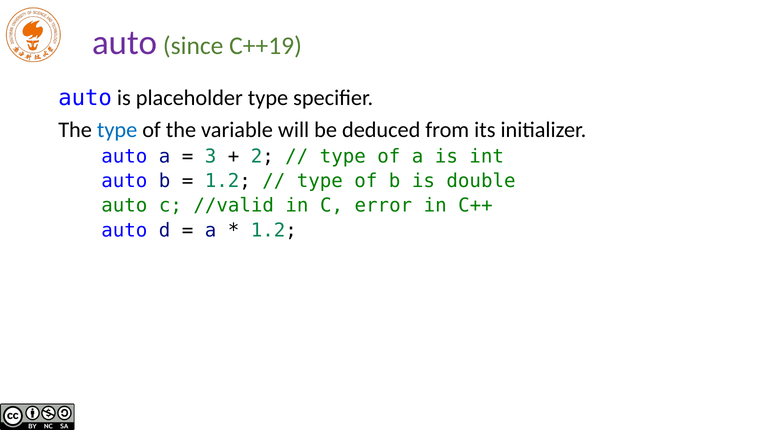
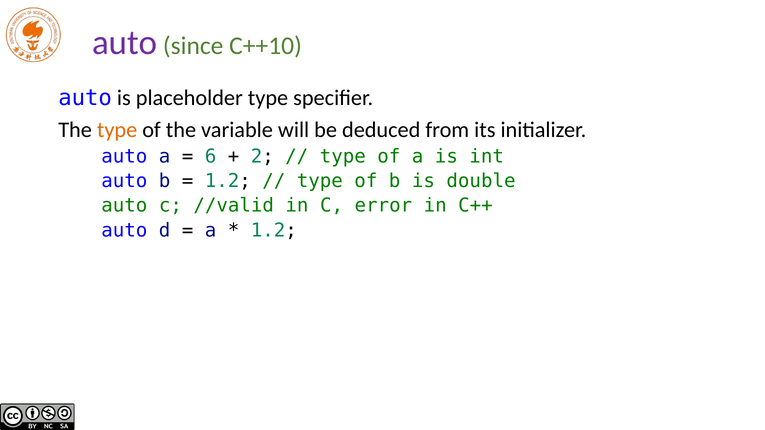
C++19: C++19 -> C++10 (266, 46)
type colour: blue -> orange (117, 130)
3: 3 -> 6 (211, 157)
